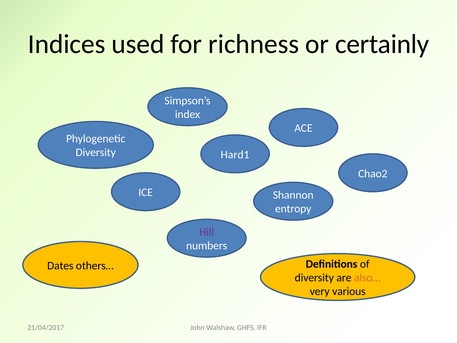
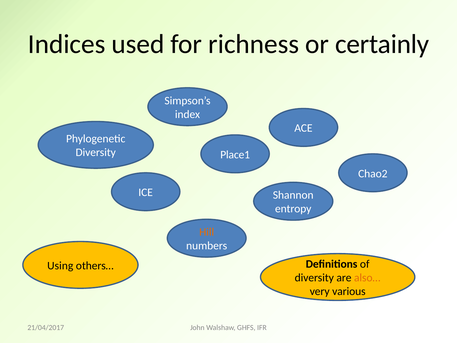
Hard1: Hard1 -> Place1 (235, 155)
Hill colour: purple -> orange (207, 232)
Dates: Dates -> Using (60, 265)
